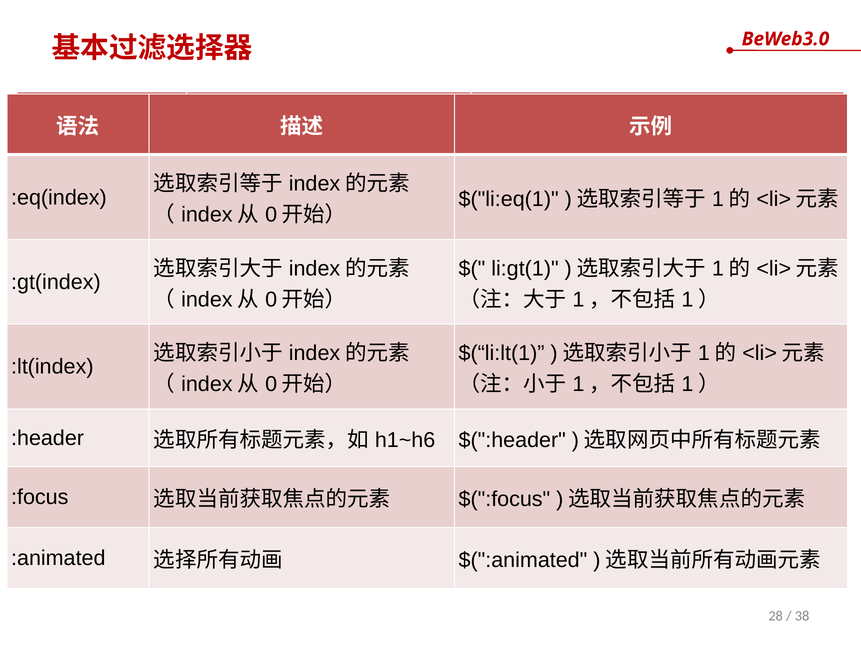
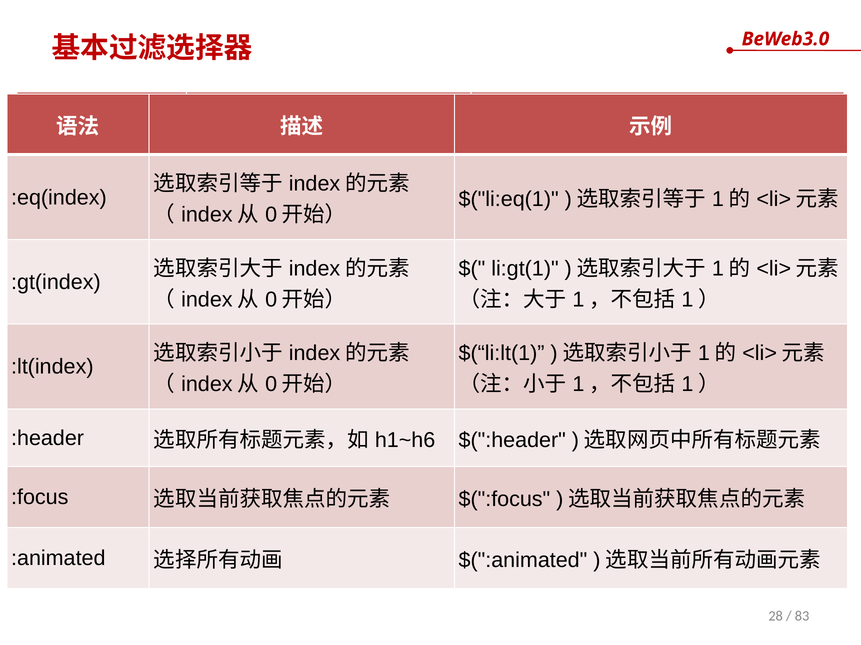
38: 38 -> 83 (802, 617)
